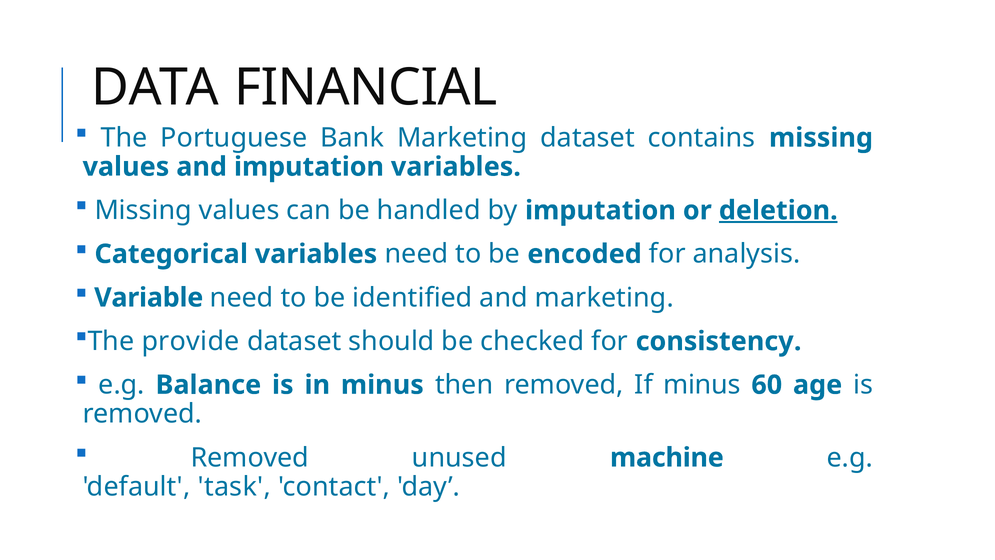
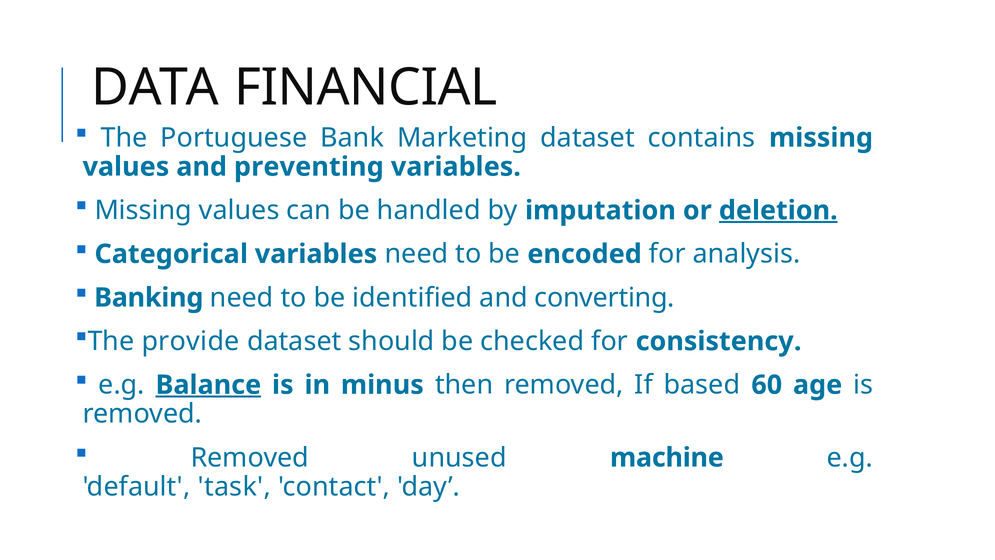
and imputation: imputation -> preventing (309, 167)
Variable: Variable -> Banking (149, 298)
and marketing: marketing -> converting (605, 298)
Balance underline: none -> present (208, 385)
If minus: minus -> based (702, 385)
